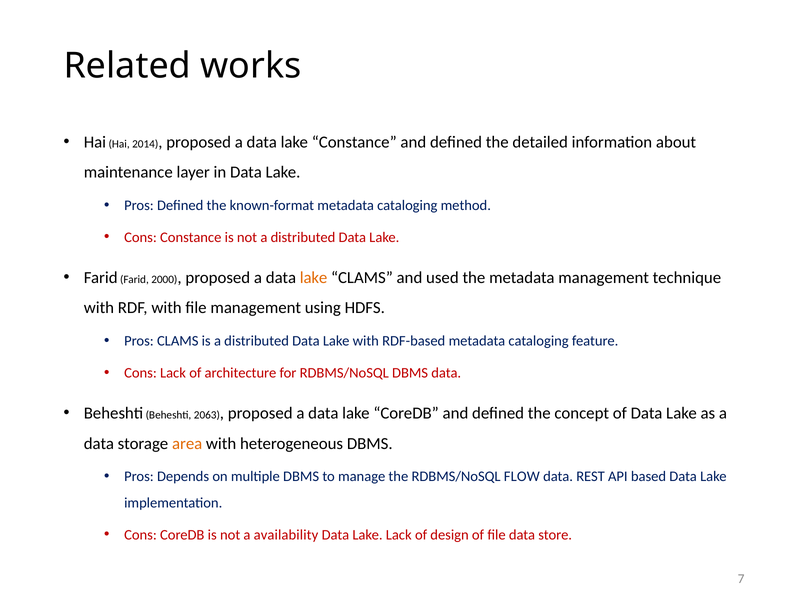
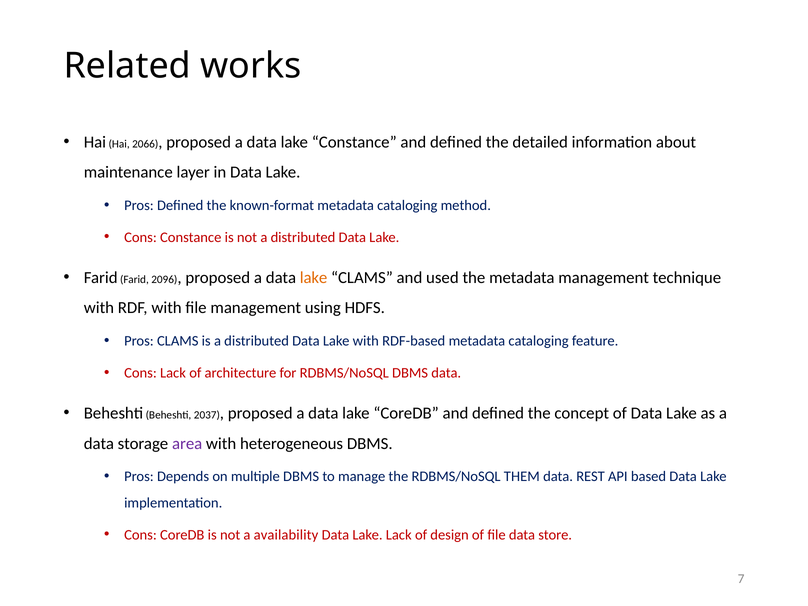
2014: 2014 -> 2066 (145, 144)
2000: 2000 -> 2096 (164, 280)
2063: 2063 -> 2037 (207, 415)
area colour: orange -> purple (187, 443)
FLOW: FLOW -> THEM (522, 477)
